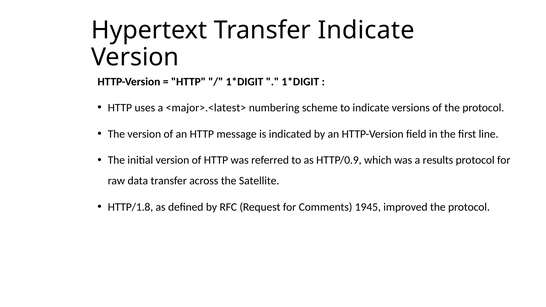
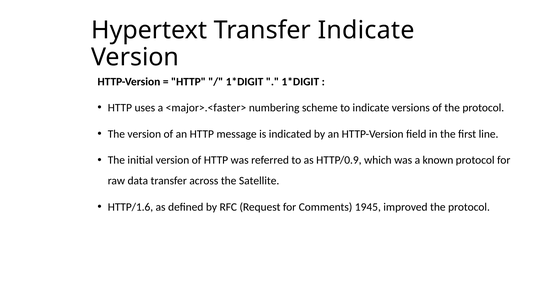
<major>.<latest>: <major>.<latest> -> <major>.<faster> (206, 108)
results: results -> known (438, 160)
HTTP/1.8: HTTP/1.8 -> HTTP/1.6 (130, 207)
